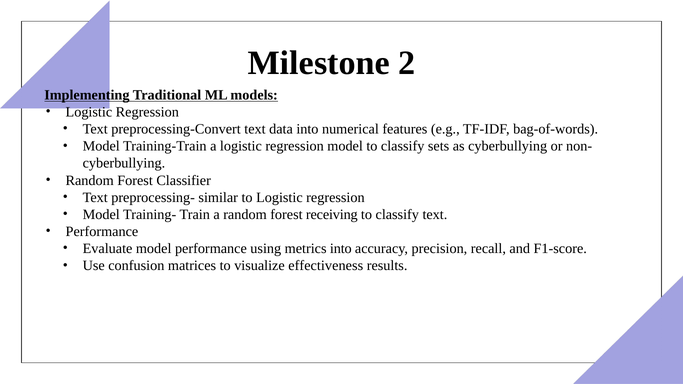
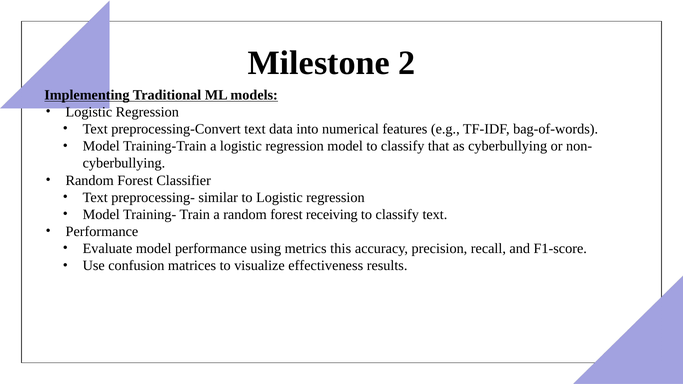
sets: sets -> that (439, 146)
metrics into: into -> this (341, 249)
